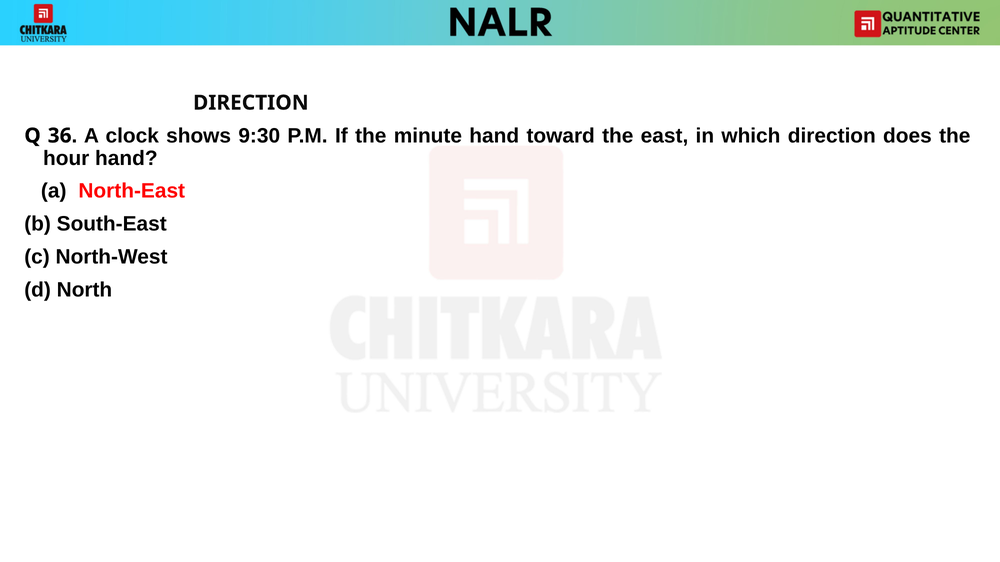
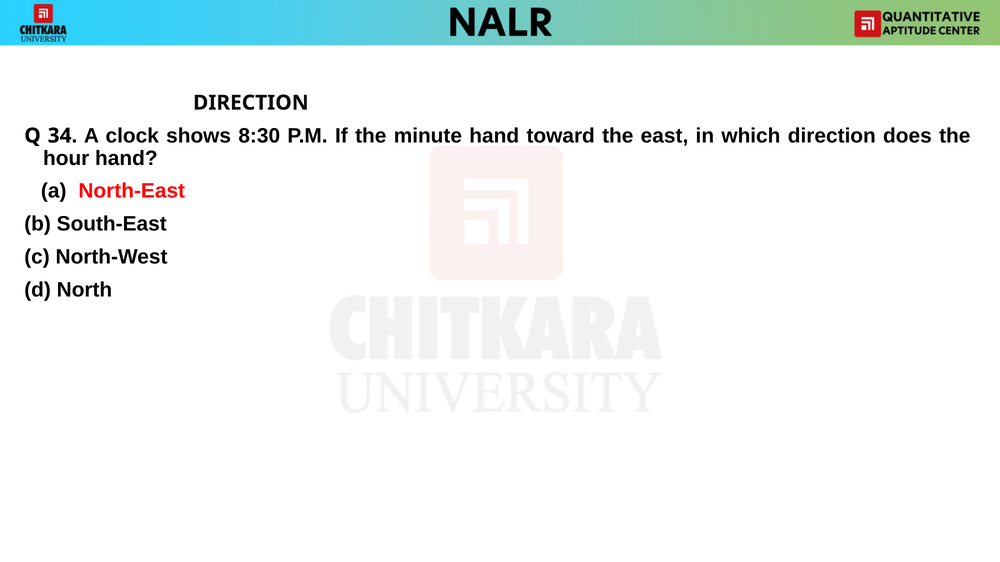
36: 36 -> 34 (60, 136)
9:30: 9:30 -> 8:30 (259, 136)
